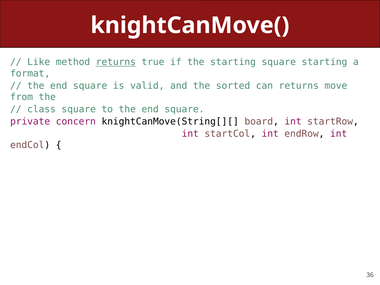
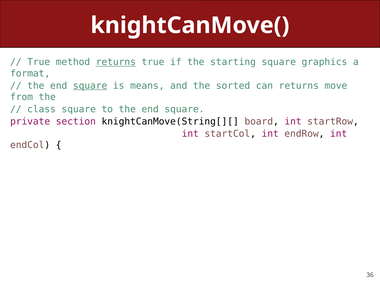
Like: Like -> True (39, 62)
square starting: starting -> graphics (324, 62)
square underline: none -> present (90, 86)
valid: valid -> means (147, 86)
concern: concern -> section (76, 121)
